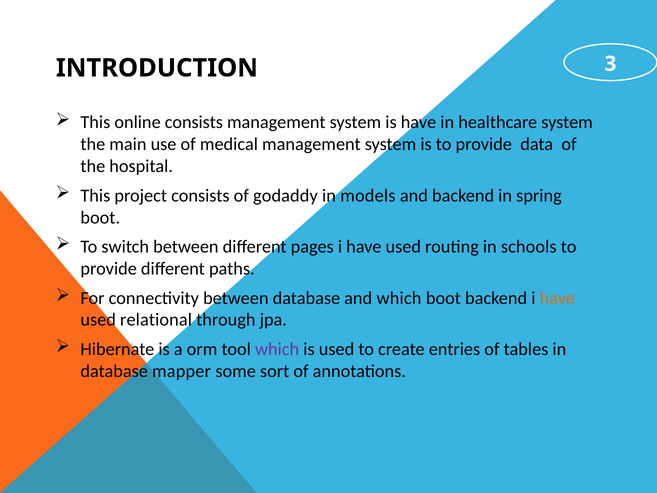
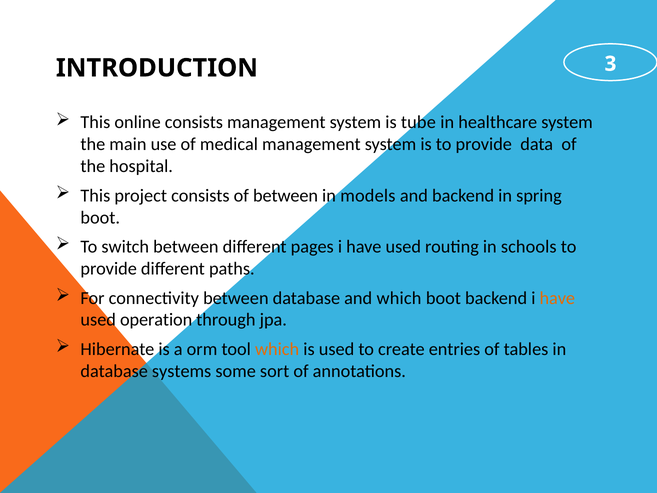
is have: have -> tube (418, 122)
of godaddy: godaddy -> between (286, 195)
relational: relational -> operation (156, 320)
which colour: purple -> orange (277, 349)
mapper: mapper -> systems (182, 371)
